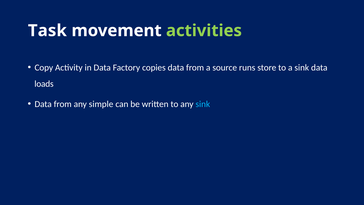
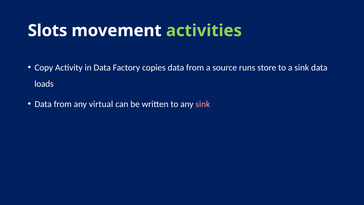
Task: Task -> Slots (48, 31)
simple: simple -> virtual (101, 104)
sink colour: light blue -> pink (203, 104)
